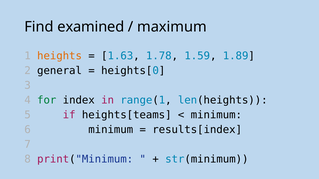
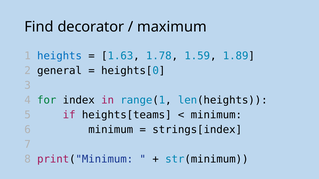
examined: examined -> decorator (91, 27)
heights colour: orange -> blue (60, 56)
results[index: results[index -> strings[index (197, 130)
